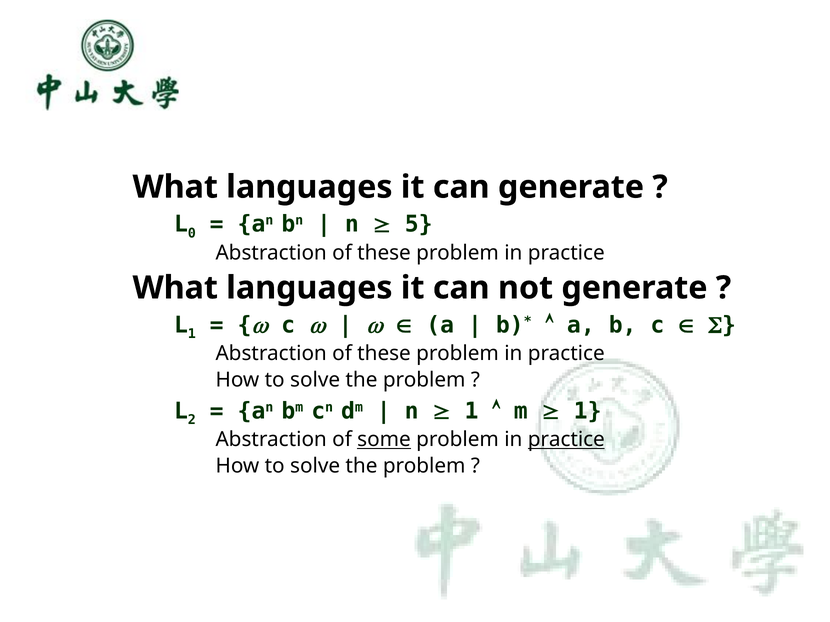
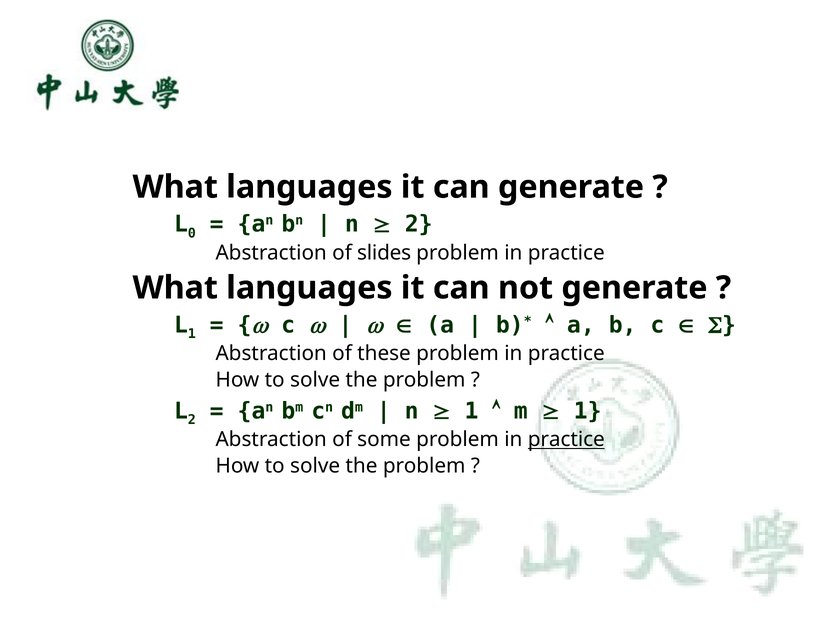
5: 5 -> 2 (419, 224)
these: these -> slides (384, 253)
some underline: present -> none (384, 440)
